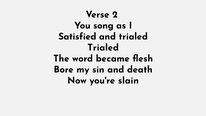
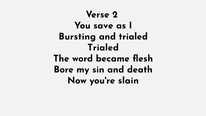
song: song -> save (103, 25)
Satisfied: Satisfied -> Bursting (77, 36)
